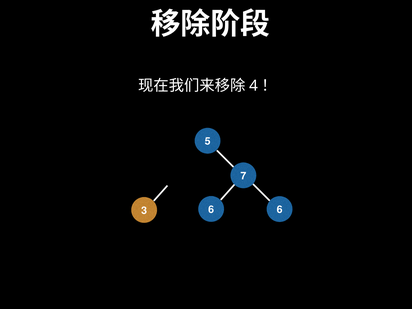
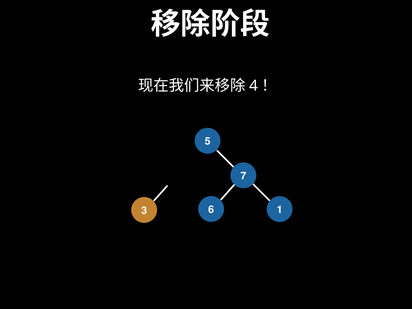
6: 6 -> 1 (280, 210)
